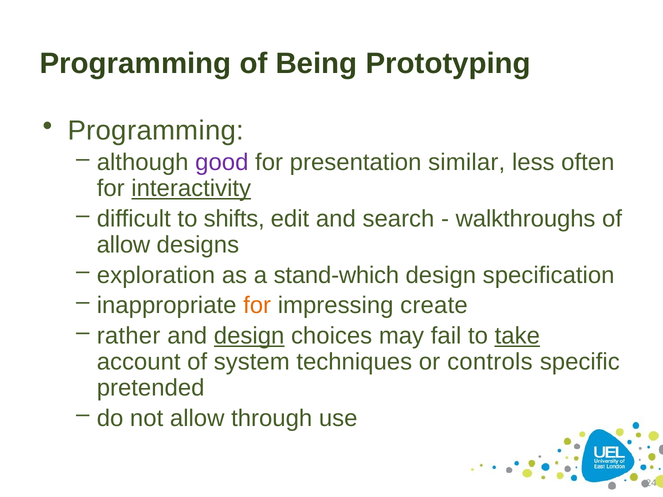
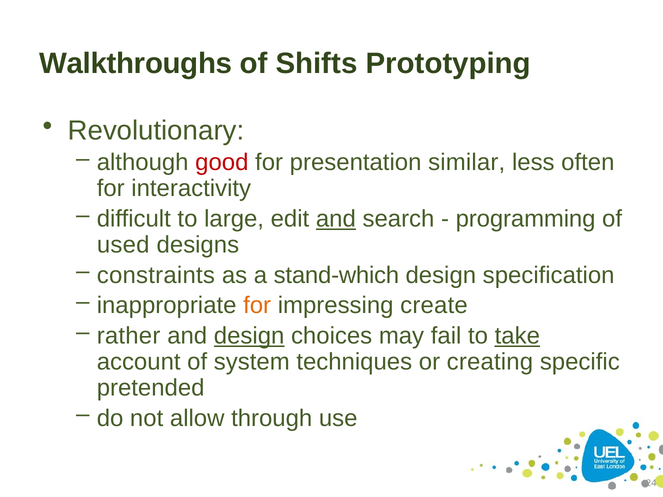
Programming: Programming -> Walkthroughs (136, 63)
Being: Being -> Shifts (317, 63)
Programming: Programming -> Revolutionary (156, 131)
good colour: purple -> red (222, 163)
interactivity underline: present -> none (191, 188)
shifts: shifts -> large (234, 219)
and underline: none -> present (336, 219)
walkthroughs: walkthroughs -> programming (526, 219)
allow: allow -> used (123, 245)
exploration: exploration -> constraints (156, 275)
controls: controls -> creating (490, 362)
